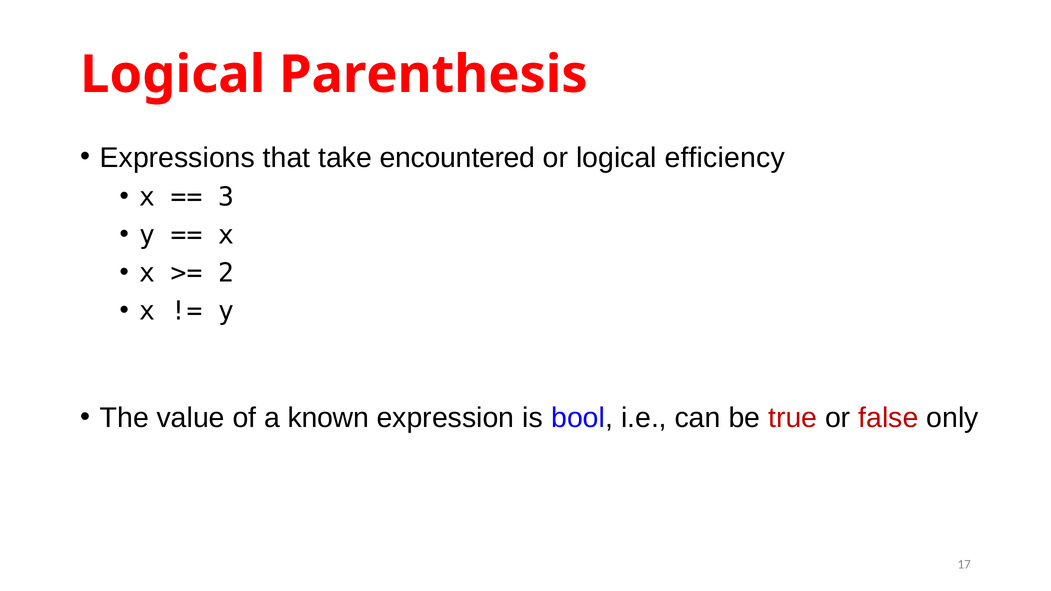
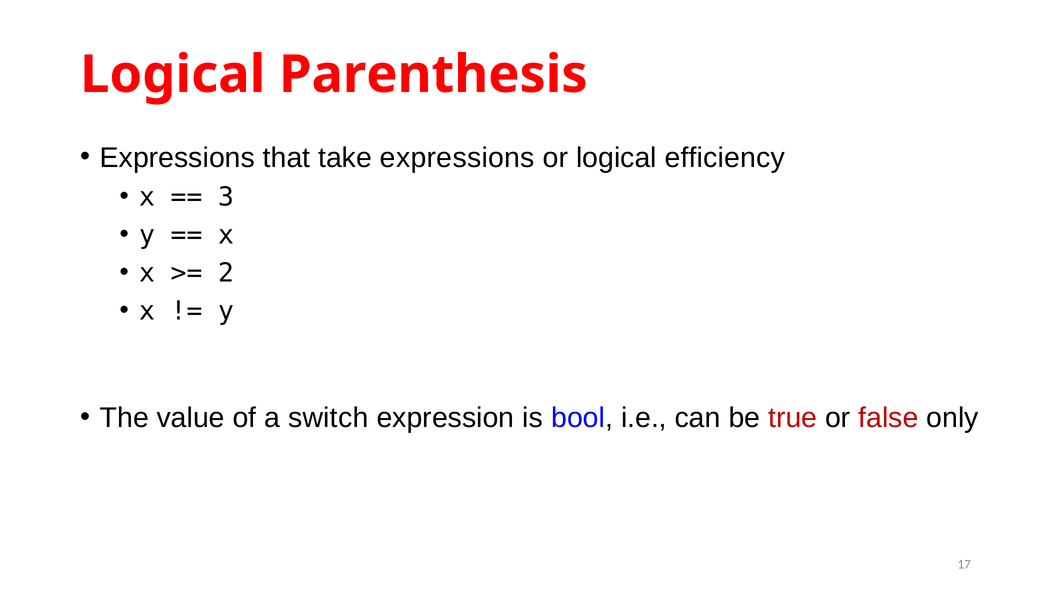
take encountered: encountered -> expressions (457, 158)
known: known -> switch (328, 418)
